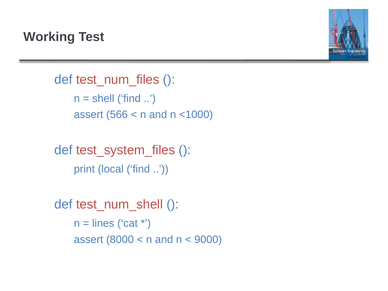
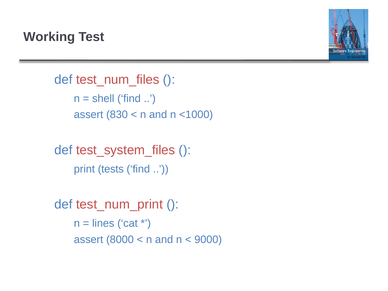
566: 566 -> 830 (117, 115)
local: local -> tests (111, 169)
test_num_shell: test_num_shell -> test_num_print (119, 204)
